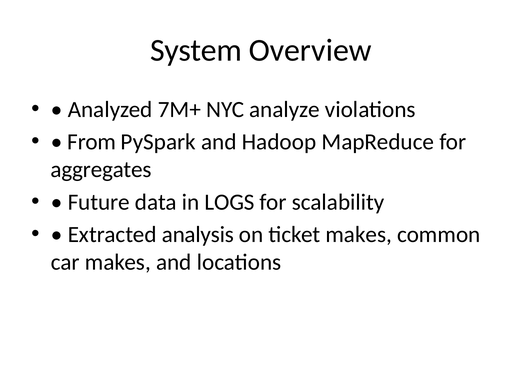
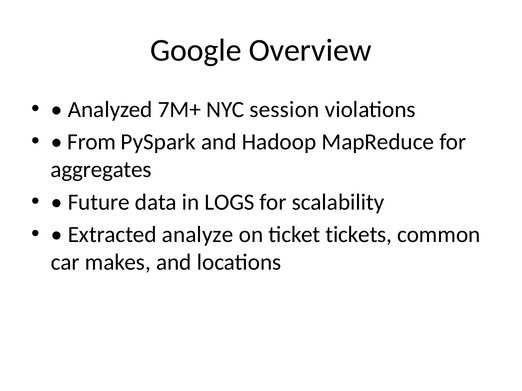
System: System -> Google (196, 51)
analyze: analyze -> session (284, 110)
analysis: analysis -> analyze (198, 235)
ticket makes: makes -> tickets (359, 235)
